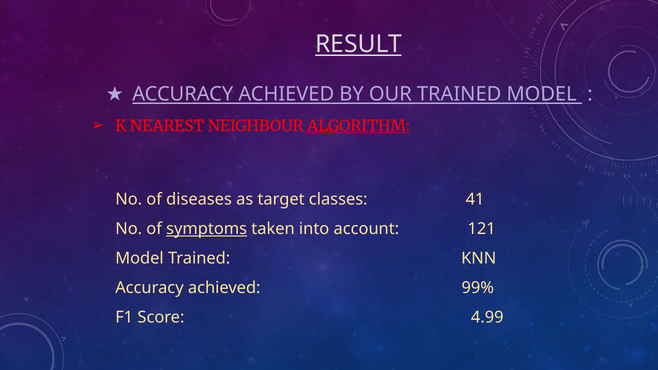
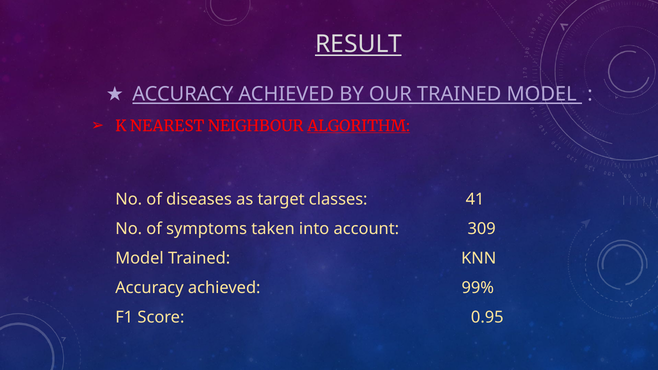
symptoms underline: present -> none (207, 229)
121: 121 -> 309 (482, 229)
4.99: 4.99 -> 0.95 (487, 318)
